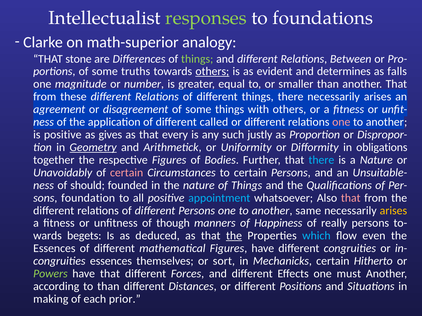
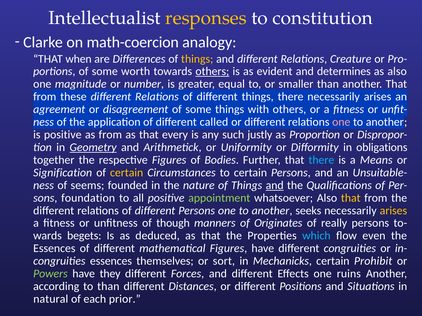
responses colour: light green -> yellow (206, 18)
foundations: foundations -> constitution (323, 18)
math-superior: math-superior -> math-coercion (133, 42)
stone: stone -> when (79, 59)
things colour: light green -> yellow (197, 59)
Between: Between -> Creature (351, 59)
truths: truths -> worth (136, 72)
as falls: falls -> also (397, 72)
as gives: gives -> from (110, 135)
a Nature: Nature -> Means (376, 160)
Unavoidably: Unavoidably -> Signification (63, 173)
certain colour: pink -> yellow (127, 173)
should: should -> seems (87, 185)
and underline: none -> present (275, 185)
appointment colour: light blue -> light green (219, 198)
that colour: pink -> yellow (351, 198)
same: same -> seeks (308, 211)
Happiness: Happiness -> Originates (278, 223)
the underline: present -> none (234, 236)
Hitherto: Hitherto -> Prohibit (373, 261)
have that: that -> they (110, 274)
must: must -> ruins (349, 274)
making: making -> natural (51, 299)
